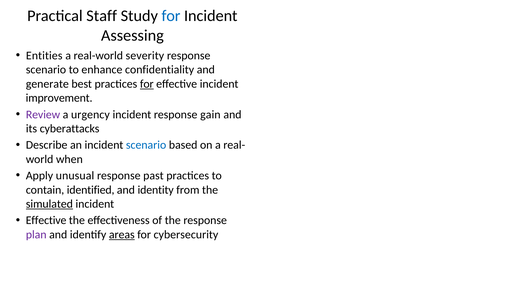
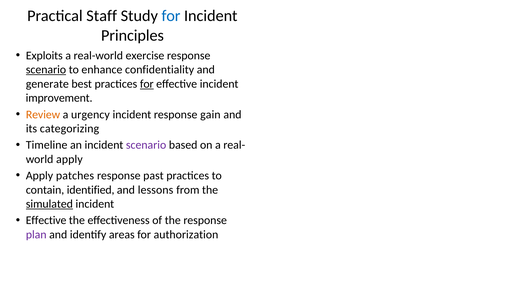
Assessing: Assessing -> Principles (132, 35)
Entities: Entities -> Exploits (44, 56)
severity: severity -> exercise (145, 56)
scenario underline: none -> present (46, 70)
Review colour: purple -> orange (43, 114)
cyberattacks: cyberattacks -> categorizing (69, 129)
Describe: Describe -> Timeline (47, 145)
scenario colour: blue -> purple (146, 145)
when: when -> apply (69, 159)
unusual: unusual -> patches (75, 176)
identity: identity -> lessons (156, 190)
areas underline: present -> none (122, 235)
cybersecurity: cybersecurity -> authorization (186, 235)
